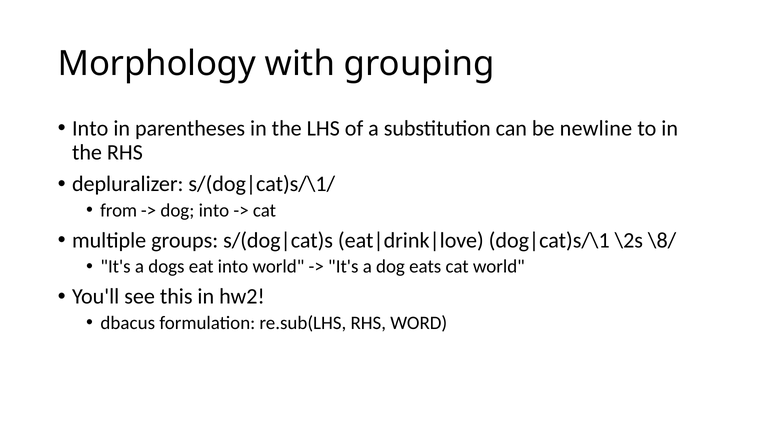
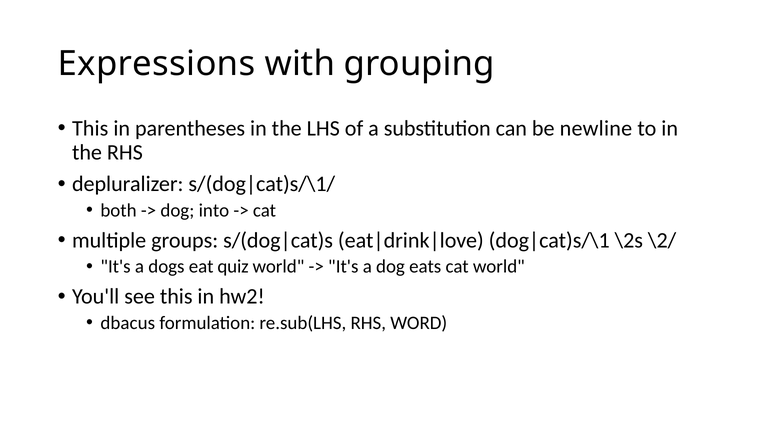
Morphology: Morphology -> Expressions (157, 64)
Into: Into -> This (90, 128)
from: from -> both (119, 210)
\8/: \8/ -> \2/ (662, 240)
eat into: into -> quiz (233, 266)
